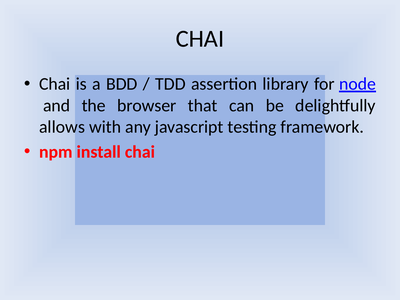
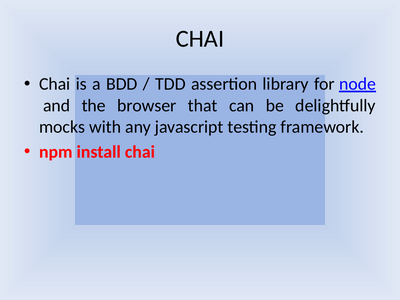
allows: allows -> mocks (62, 127)
